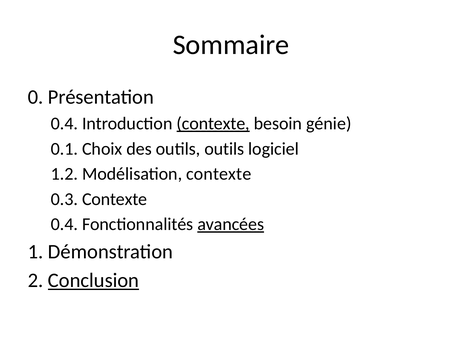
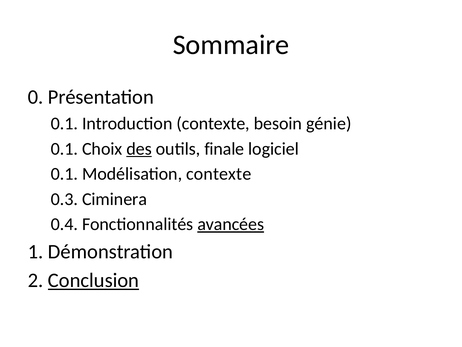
0.4: 0.4 -> 0.1 (64, 123)
contexte underline: present -> none (213, 123)
des underline: none -> present (139, 149)
outils outils: outils -> finale (224, 149)
1.2: 1.2 -> 0.1 (64, 174)
0.3 Contexte: Contexte -> Ciminera (115, 199)
